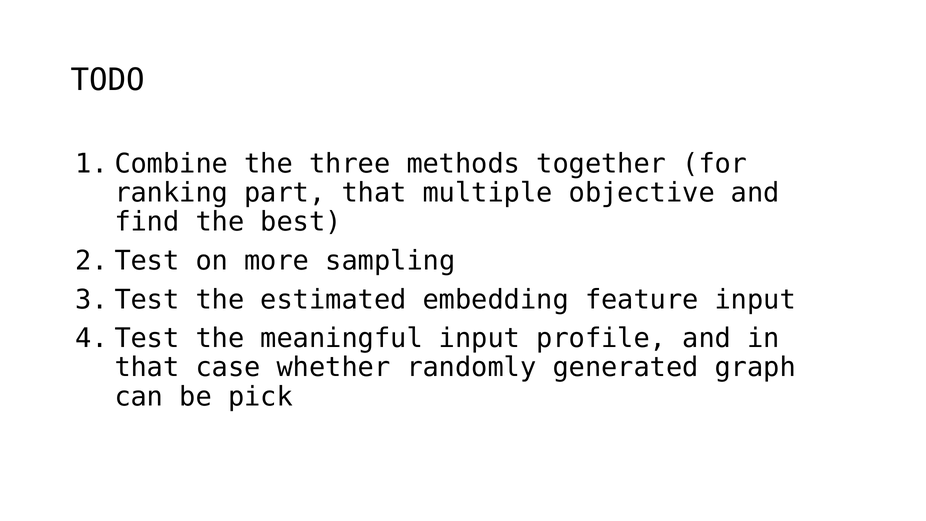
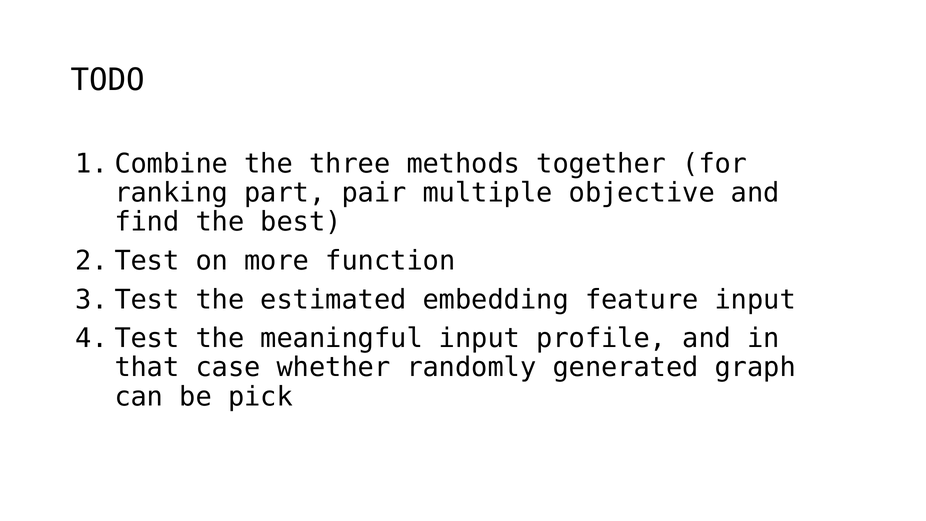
part that: that -> pair (374, 193)
sampling: sampling -> function (390, 261)
